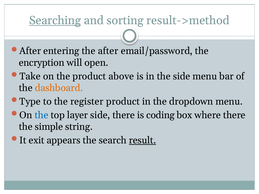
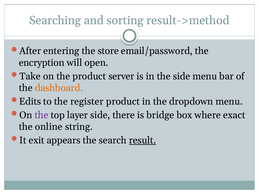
Searching underline: present -> none (55, 20)
the after: after -> store (108, 51)
above: above -> server (121, 76)
Type: Type -> Edits (30, 102)
the colour: blue -> purple (41, 115)
coding: coding -> bridge (160, 115)
where there: there -> exact (234, 115)
simple: simple -> online (49, 127)
